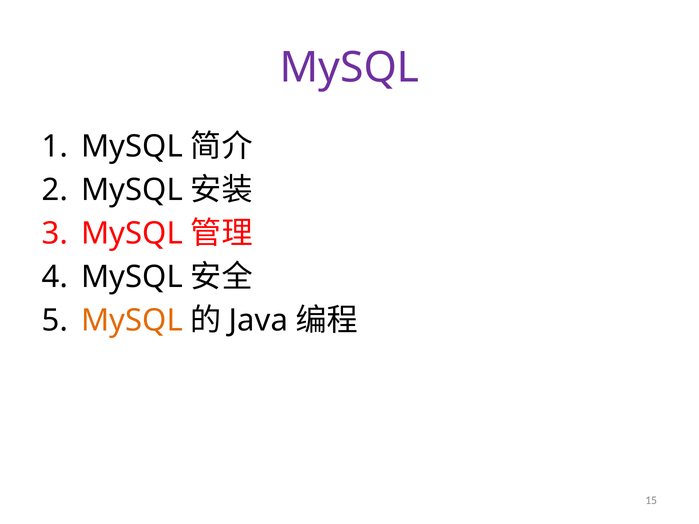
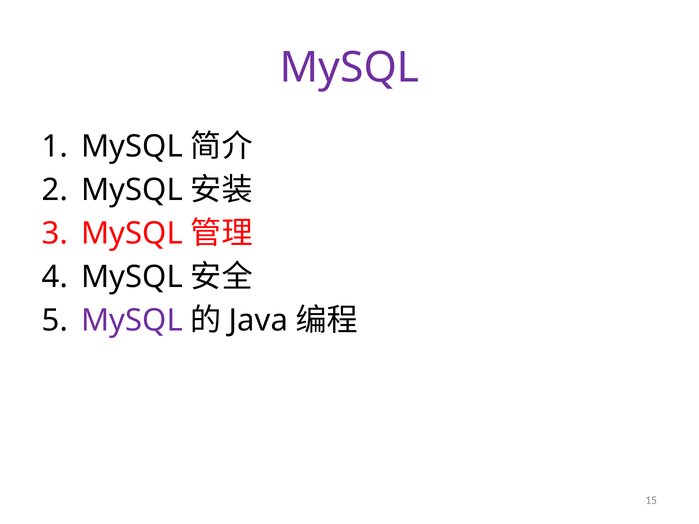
MySQL colour: orange -> purple (132, 321)
